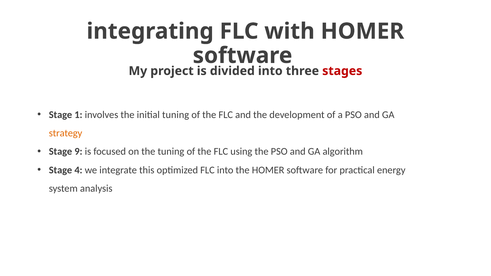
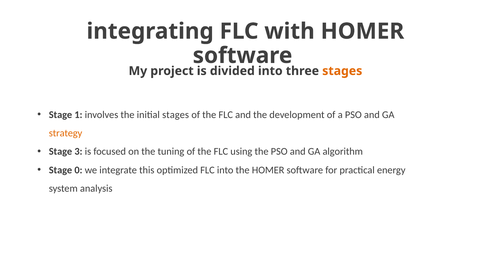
stages colour: red -> orange (342, 71)
initial tuning: tuning -> stages (176, 115)
9: 9 -> 3 (78, 152)
4: 4 -> 0 (78, 170)
